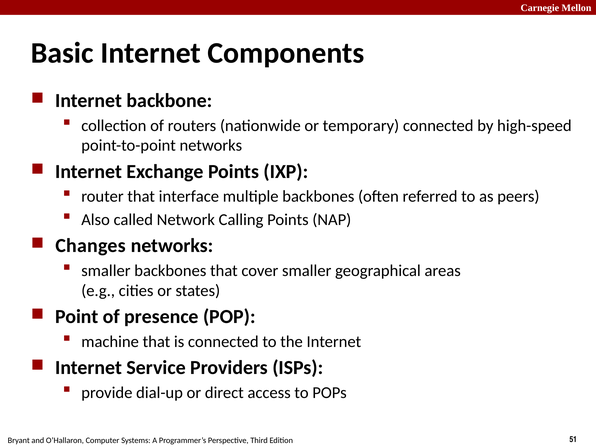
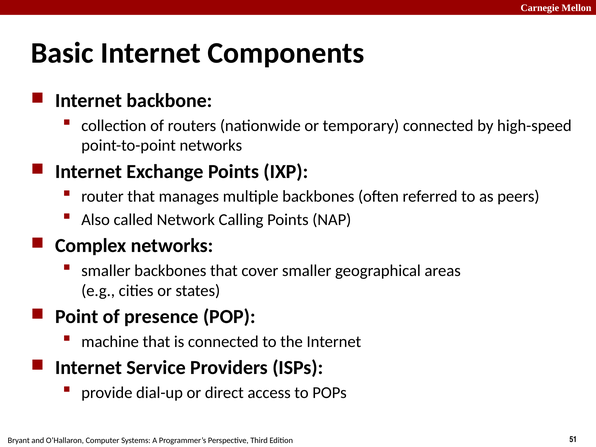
interface: interface -> manages (189, 197)
Changes: Changes -> Complex (91, 246)
